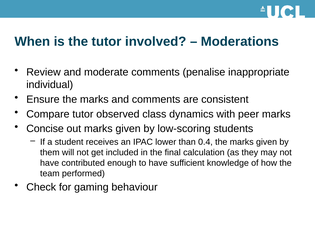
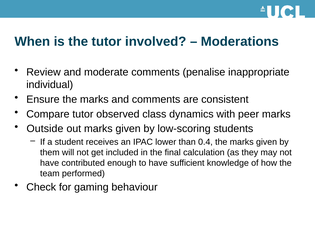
Concise: Concise -> Outside (45, 129)
